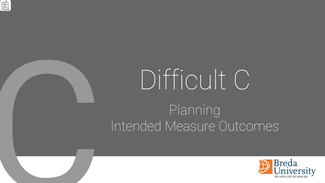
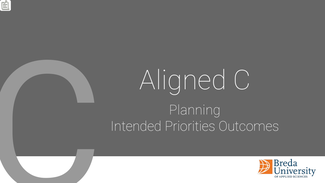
Difficult: Difficult -> Aligned (183, 80)
Measure: Measure -> Priorities (190, 126)
